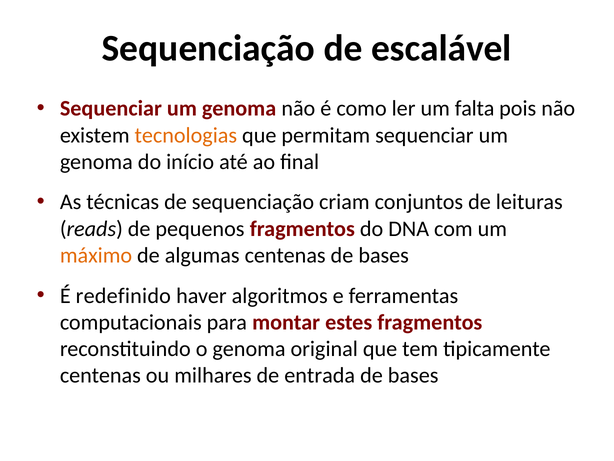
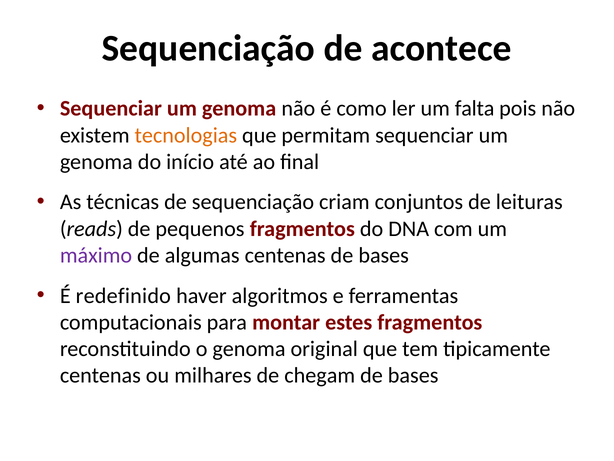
escalável: escalável -> acontece (441, 48)
máximo colour: orange -> purple (96, 255)
entrada: entrada -> chegam (320, 375)
